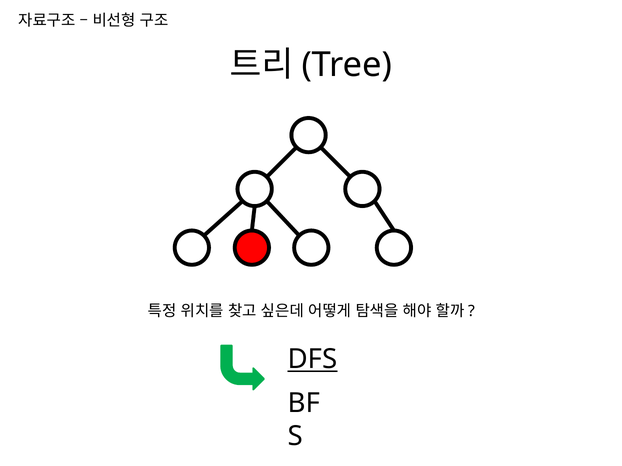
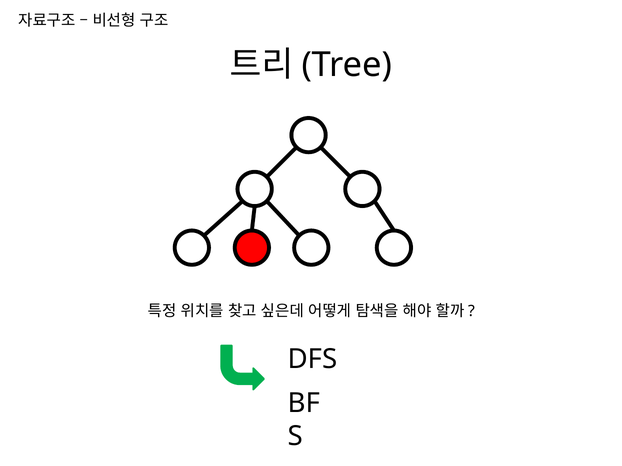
DFS underline: present -> none (313, 360)
